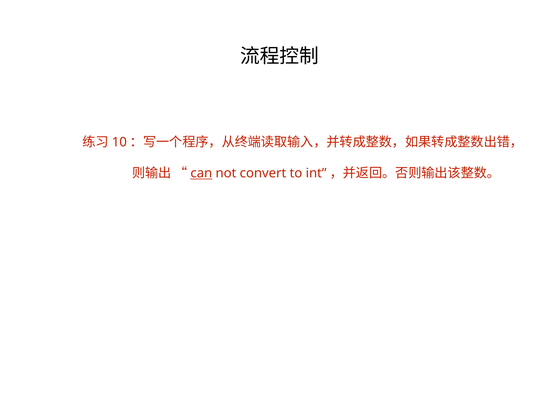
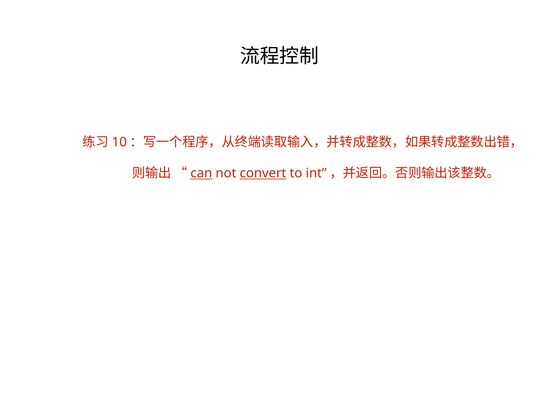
convert underline: none -> present (263, 173)
